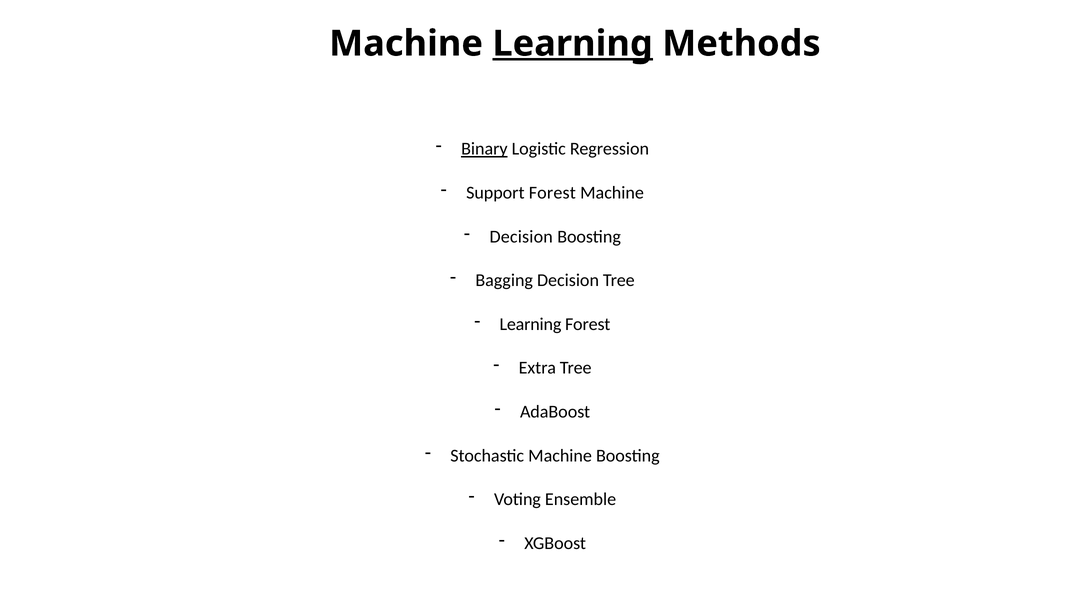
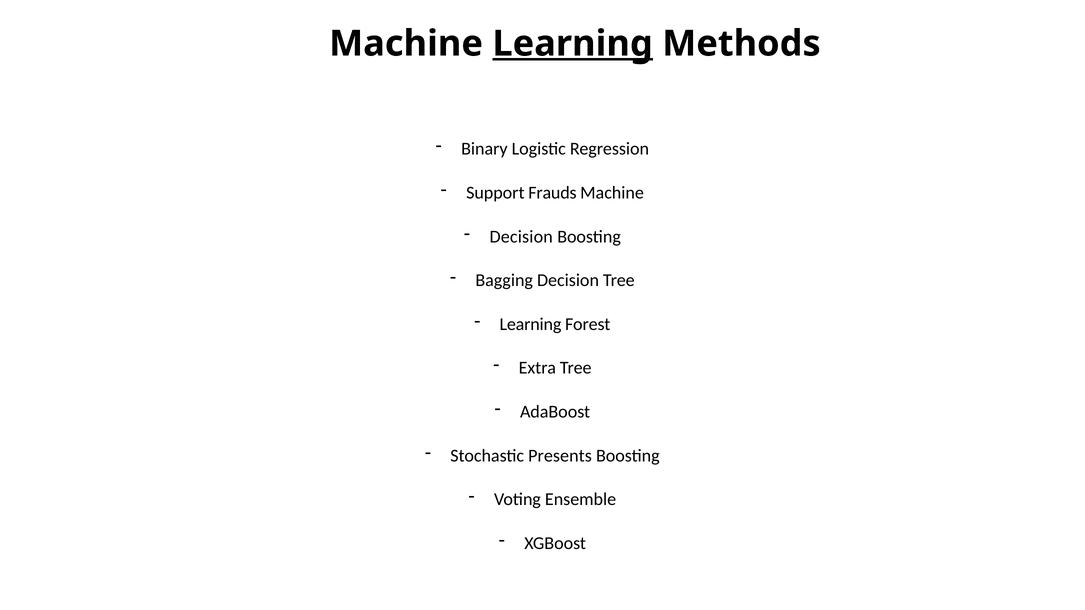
Binary underline: present -> none (484, 149)
Support Forest: Forest -> Frauds (552, 193)
Stochastic Machine: Machine -> Presents (560, 456)
